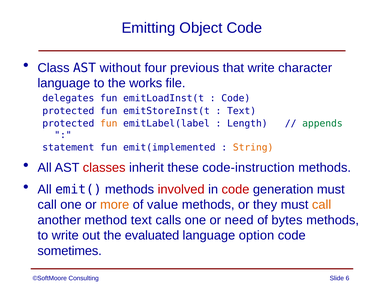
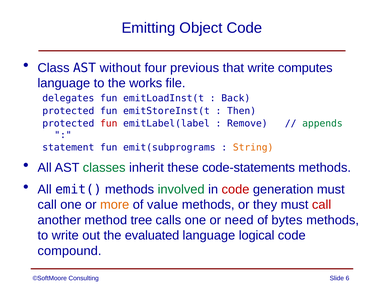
character: character -> computes (305, 68)
Code: Code -> Back (236, 98)
Text: Text -> Then (242, 111)
fun colour: orange -> red (109, 123)
Length: Length -> Remove (247, 123)
emit(implemented: emit(implemented -> emit(subprograms (169, 148)
classes colour: red -> green (104, 168)
code-instruction: code-instruction -> code-statements (249, 168)
involved colour: red -> green (181, 189)
call colour: orange -> red (322, 205)
method text: text -> tree (141, 220)
option: option -> logical (257, 235)
sometimes: sometimes -> compound (70, 251)
